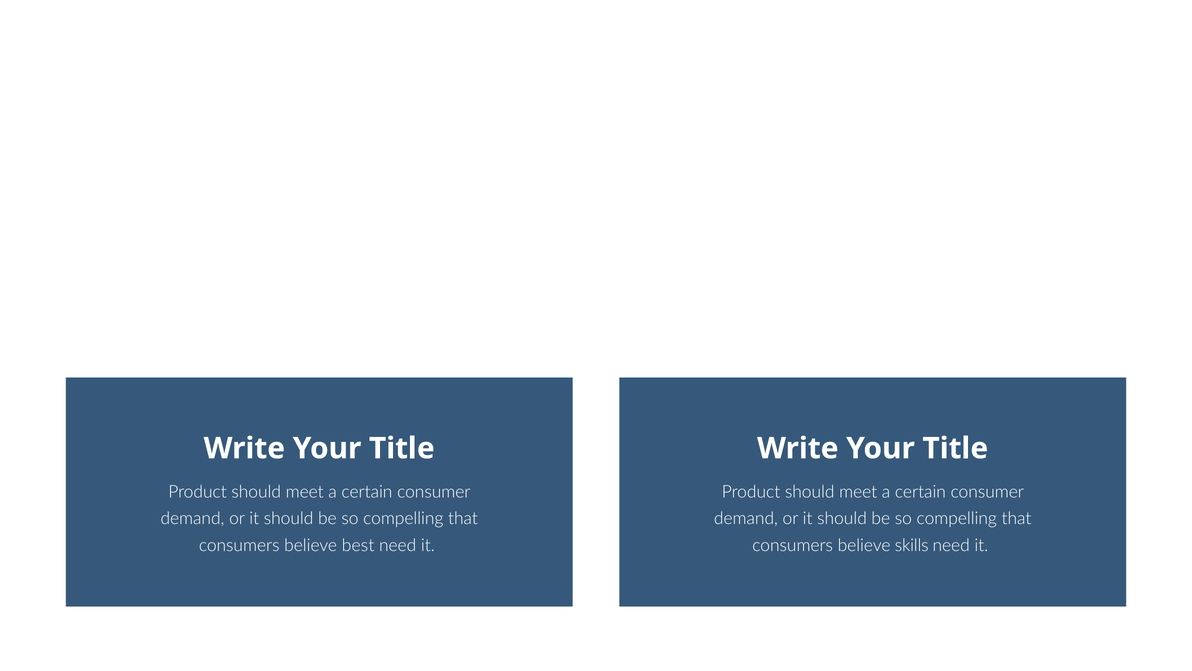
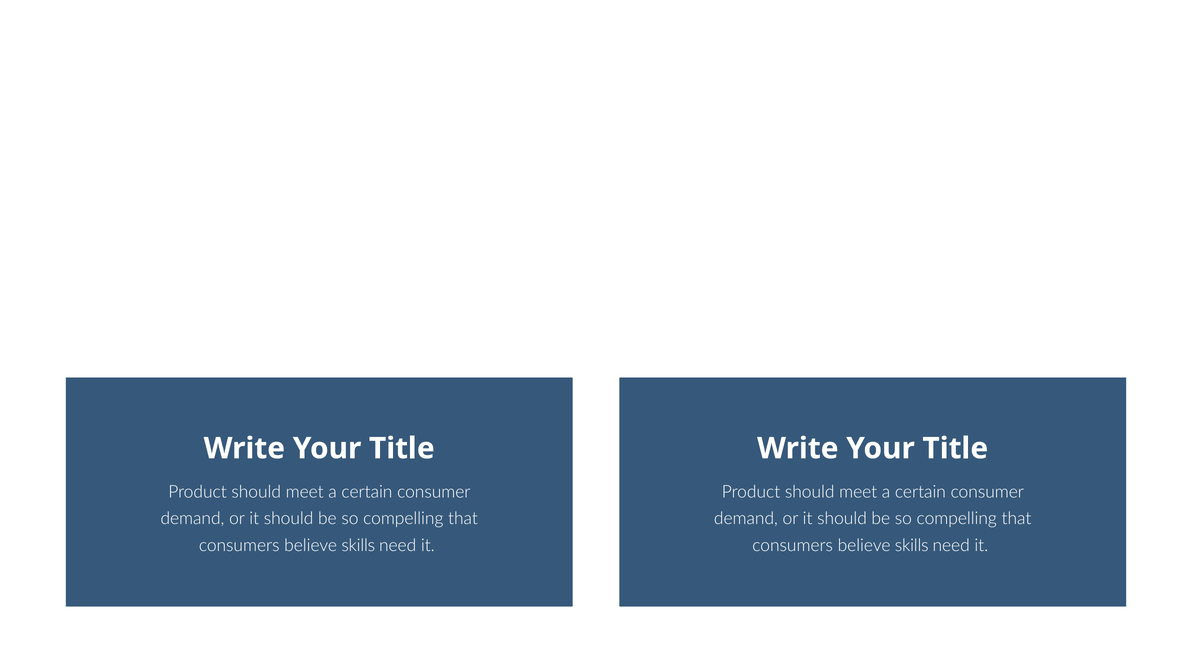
best: best -> skills (358, 545)
